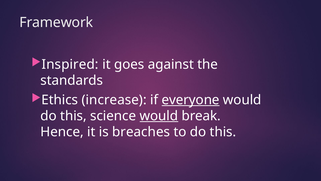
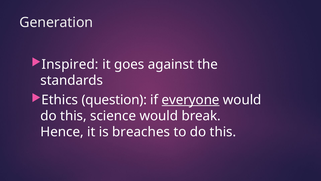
Framework: Framework -> Generation (56, 23)
increase: increase -> question (114, 100)
would underline: present -> none (159, 116)
